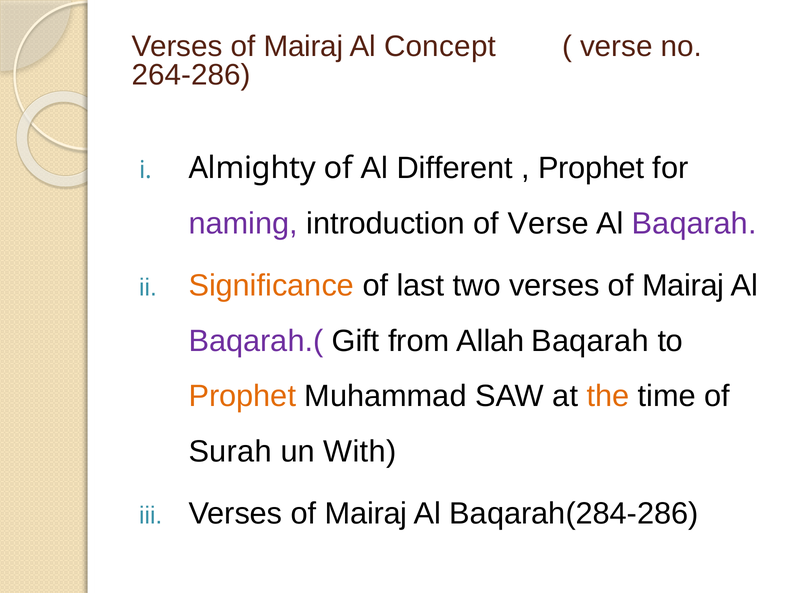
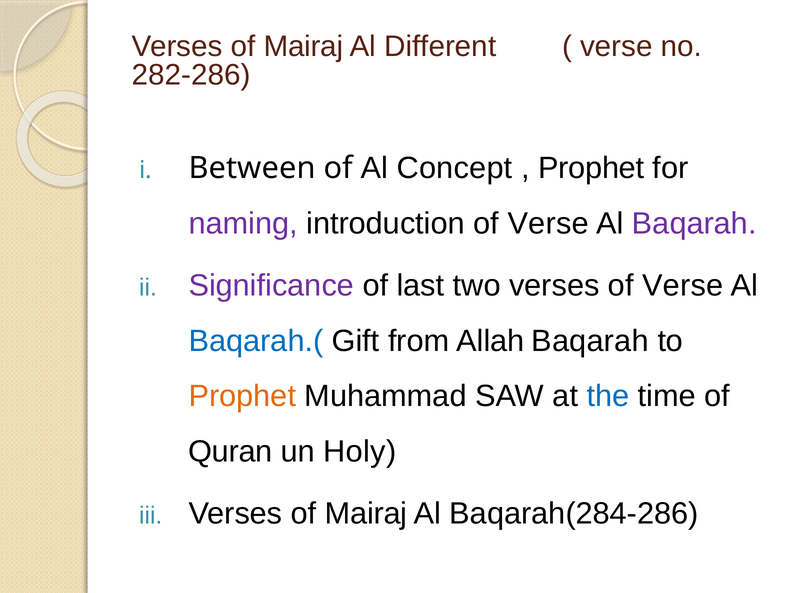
Concept: Concept -> Different (440, 46)
264-286: 264-286 -> 282-286 (191, 75)
Almighty: Almighty -> Between (252, 168)
Different: Different -> Concept (455, 168)
Significance colour: orange -> purple (271, 286)
two verses of Mairaj: Mairaj -> Verse (683, 286)
Baqarah.( colour: purple -> blue (256, 341)
the colour: orange -> blue (608, 396)
Surah: Surah -> Quran (230, 452)
With: With -> Holy (360, 452)
